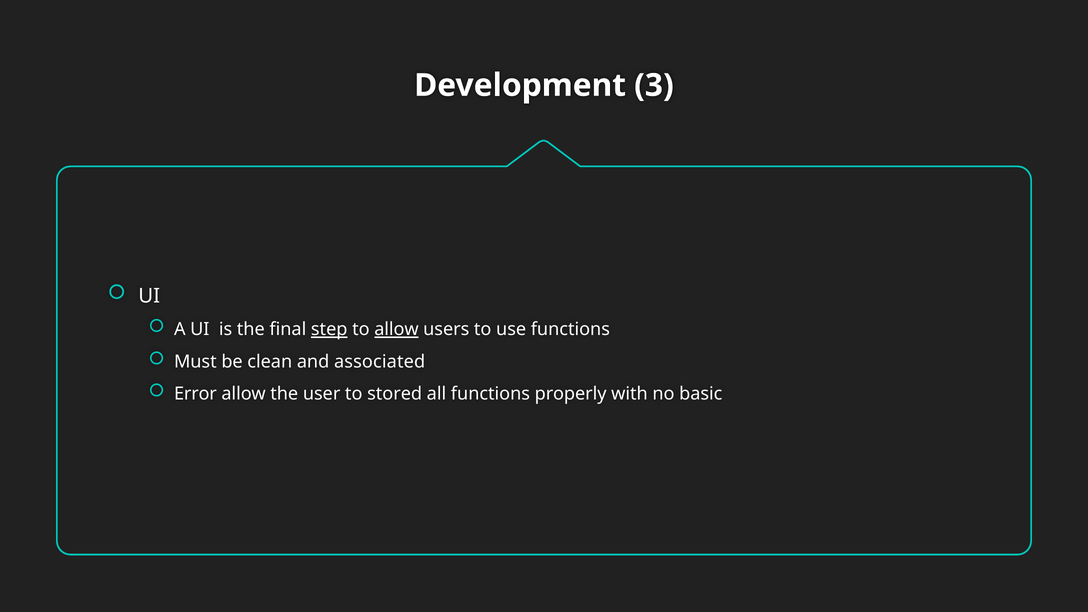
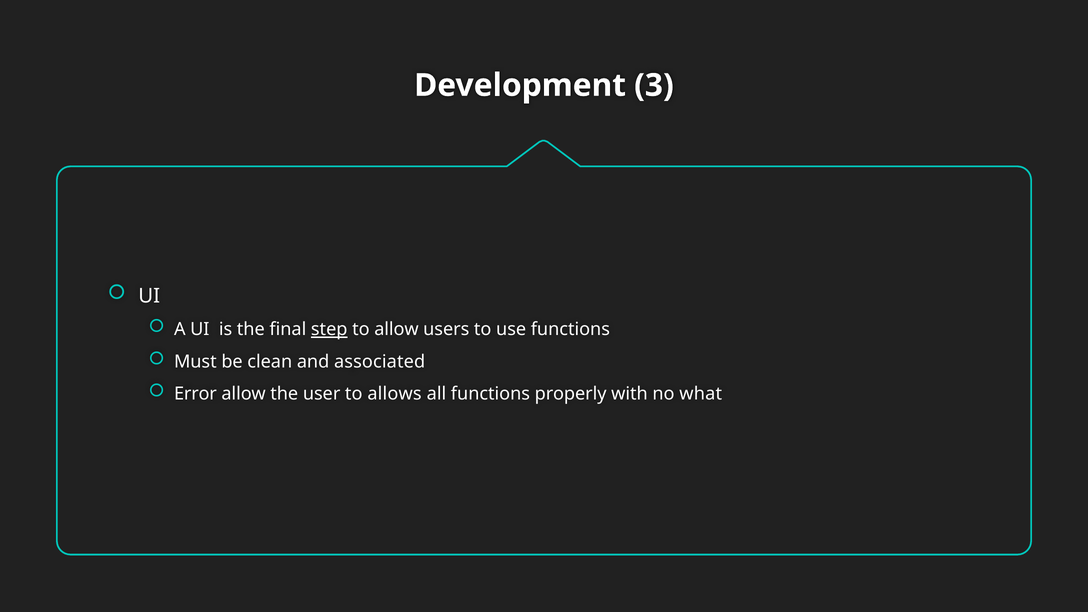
allow underline: present -> none (396, 329)
stored: stored -> allows (395, 394)
basic: basic -> what (701, 394)
